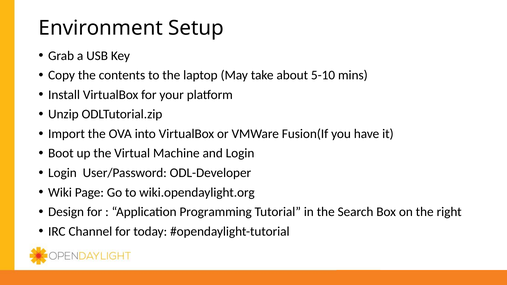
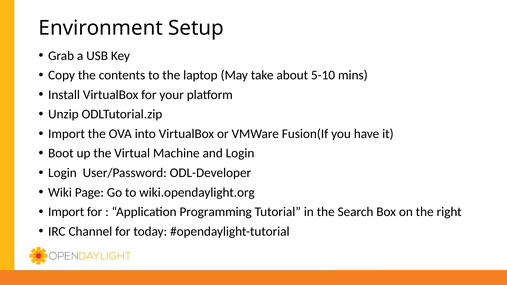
Design: Design -> Import (66, 212)
